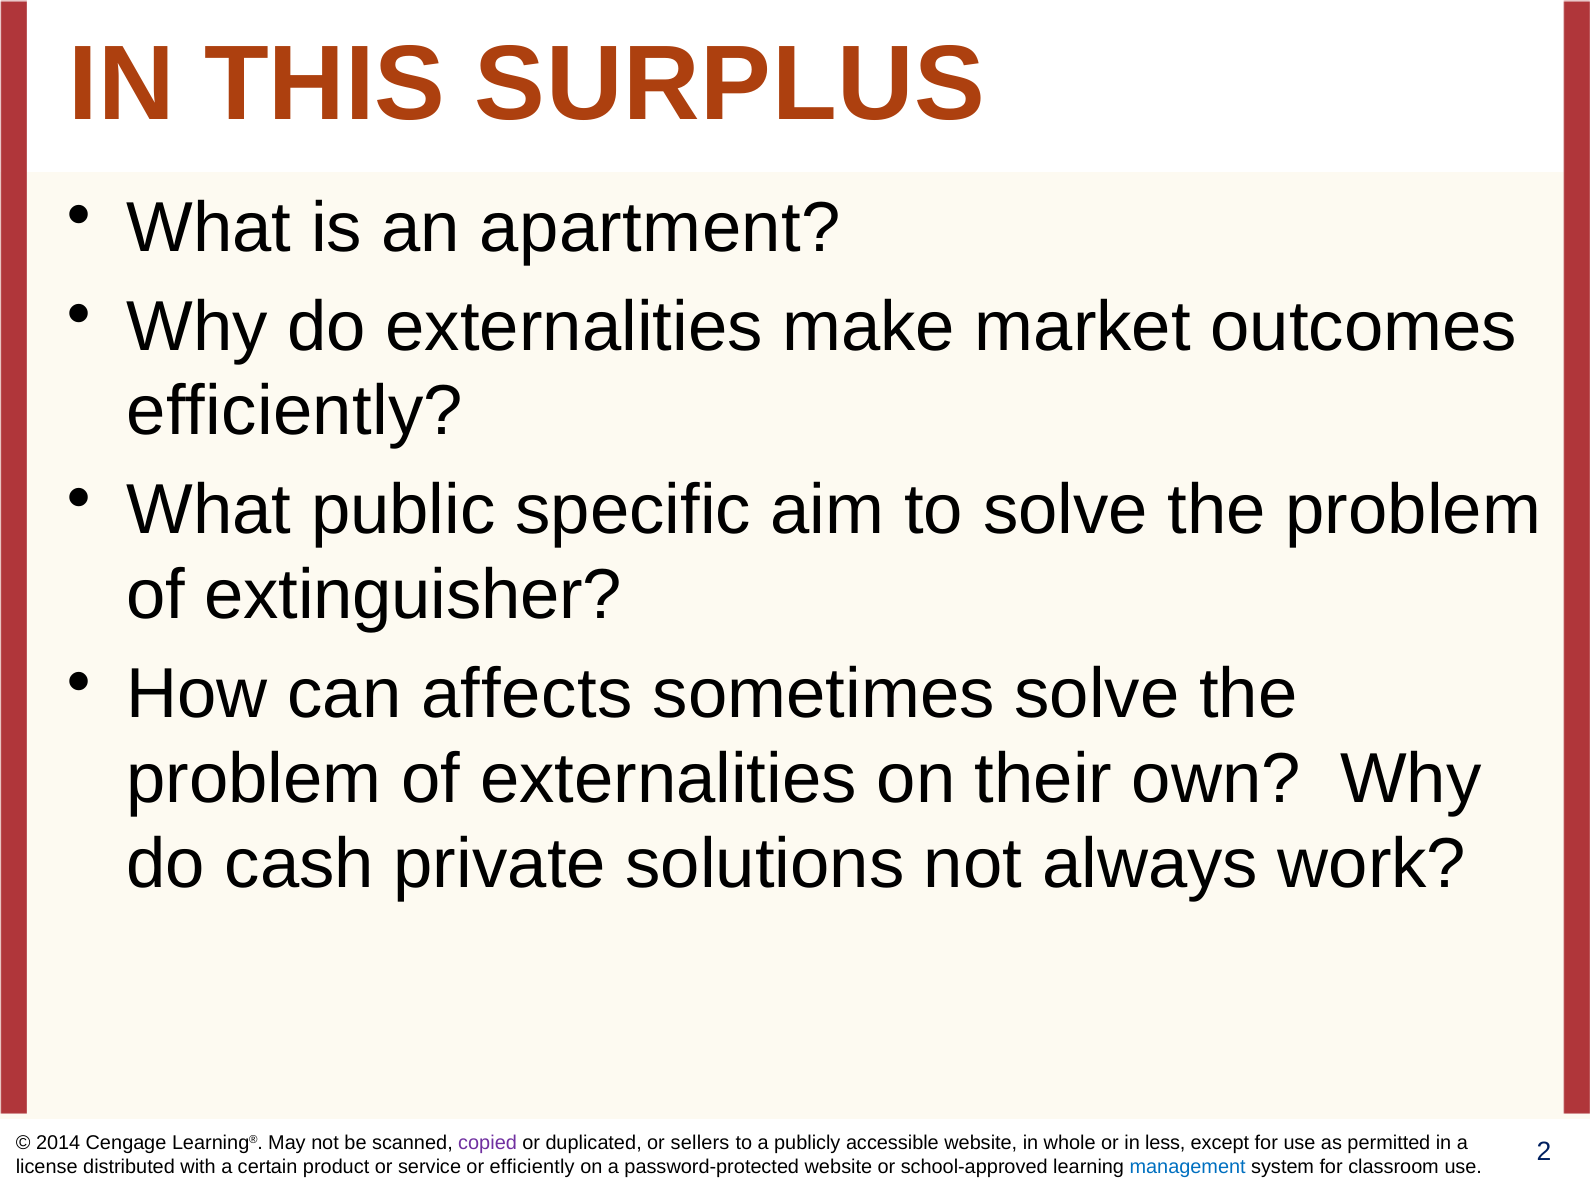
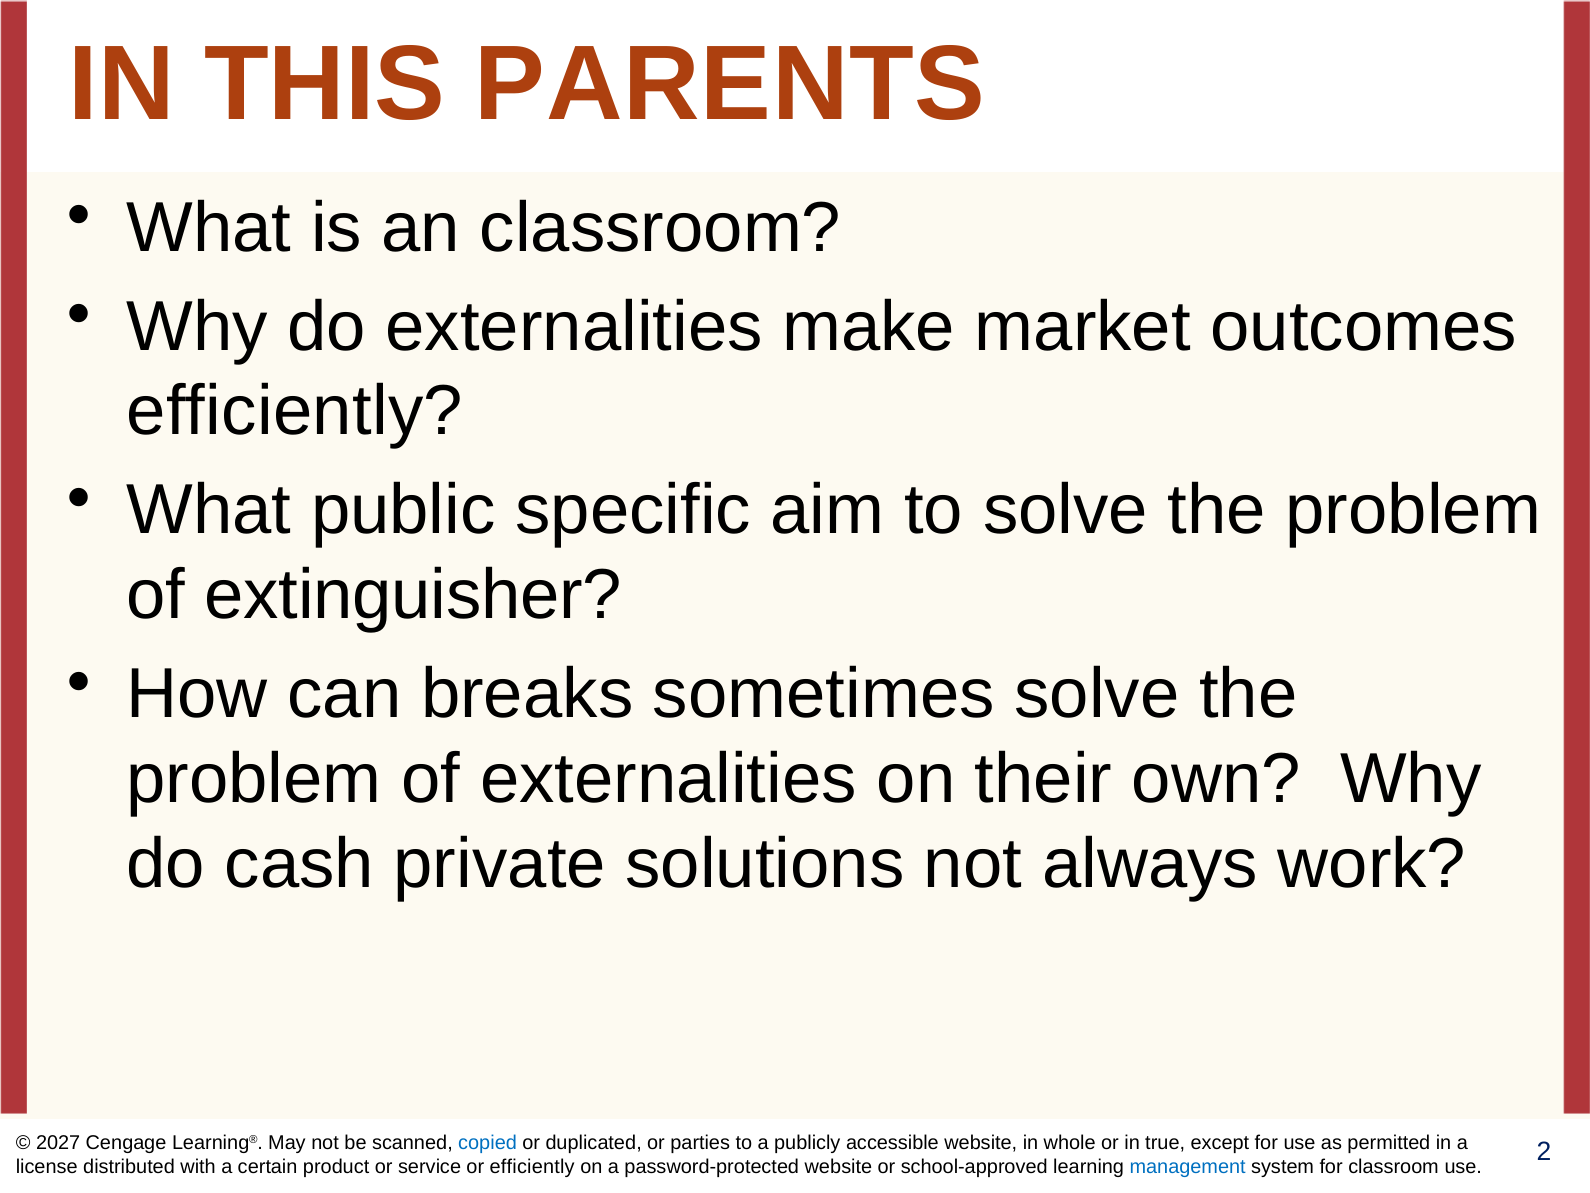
SURPLUS: SURPLUS -> PARENTS (730, 85)
an apartment: apartment -> classroom (661, 228)
affects: affects -> breaks (527, 694)
2014: 2014 -> 2027 (58, 1142)
copied colour: purple -> blue (488, 1142)
sellers: sellers -> parties (700, 1142)
less: less -> true (1165, 1142)
